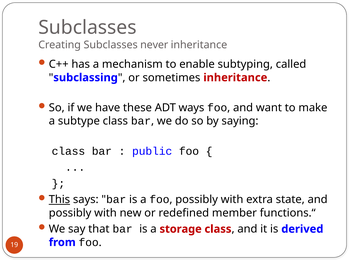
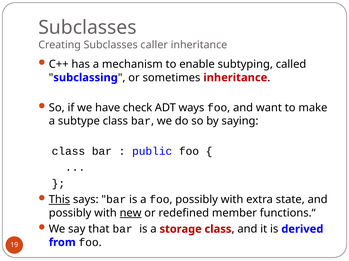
never: never -> caller (154, 45)
these: these -> check (138, 108)
new underline: none -> present (131, 214)
